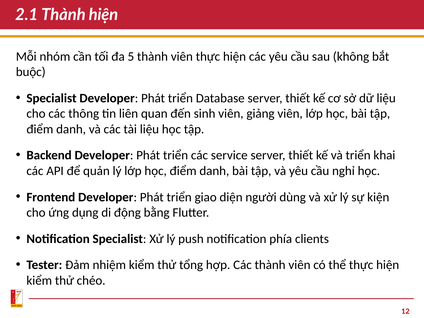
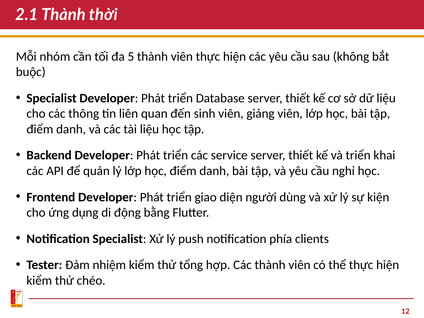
Thành hiện: hiện -> thời (103, 15)
